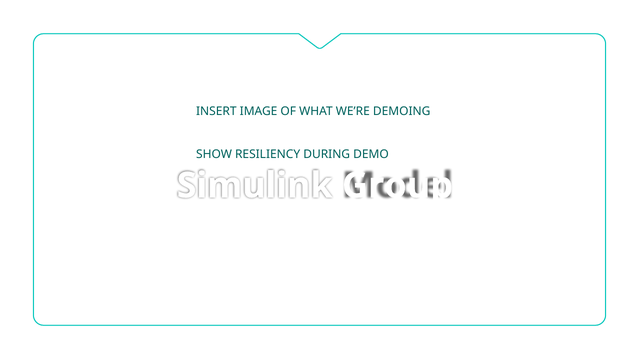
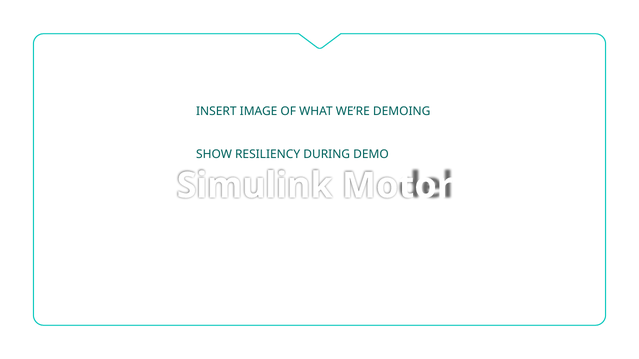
Group: Group -> Motor (398, 186)
